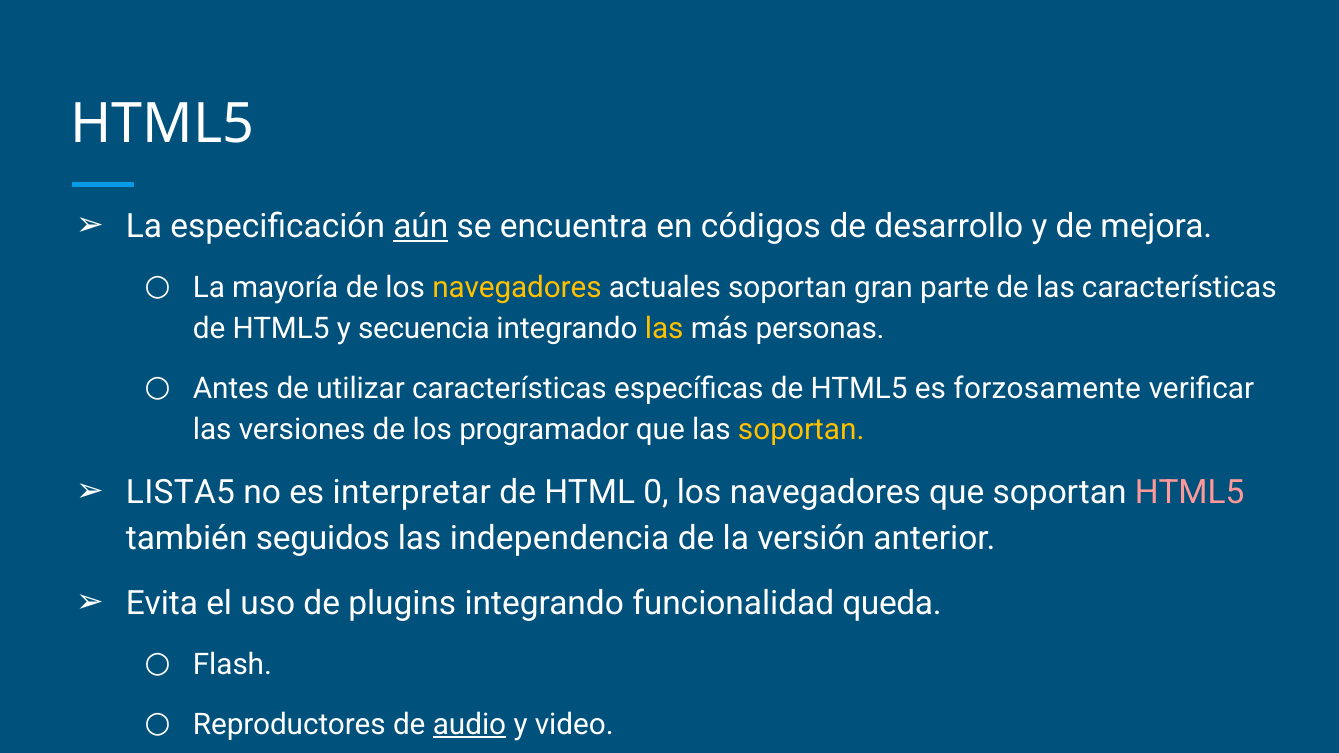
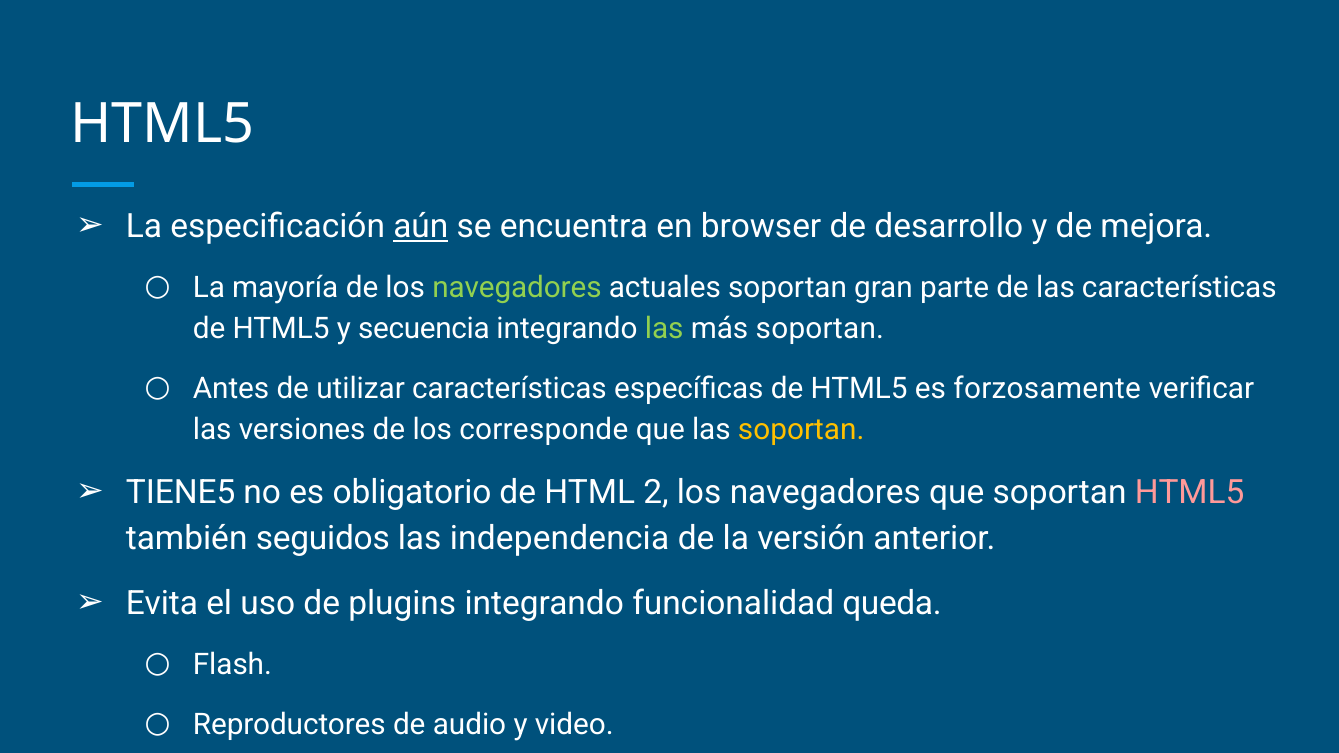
códigos: códigos -> browser (761, 226)
navegadores colour: yellow -> light green (517, 288)
las colour: yellow -> light green (664, 329)
más personas: personas -> soportan (820, 329)
programador: programador -> corresponde (544, 430)
LISTA5: LISTA5 -> TIENE5 (181, 493)
interpretar: interpretar -> obligatorio (412, 493)
0: 0 -> 2 (656, 493)
audio underline: present -> none (470, 725)
